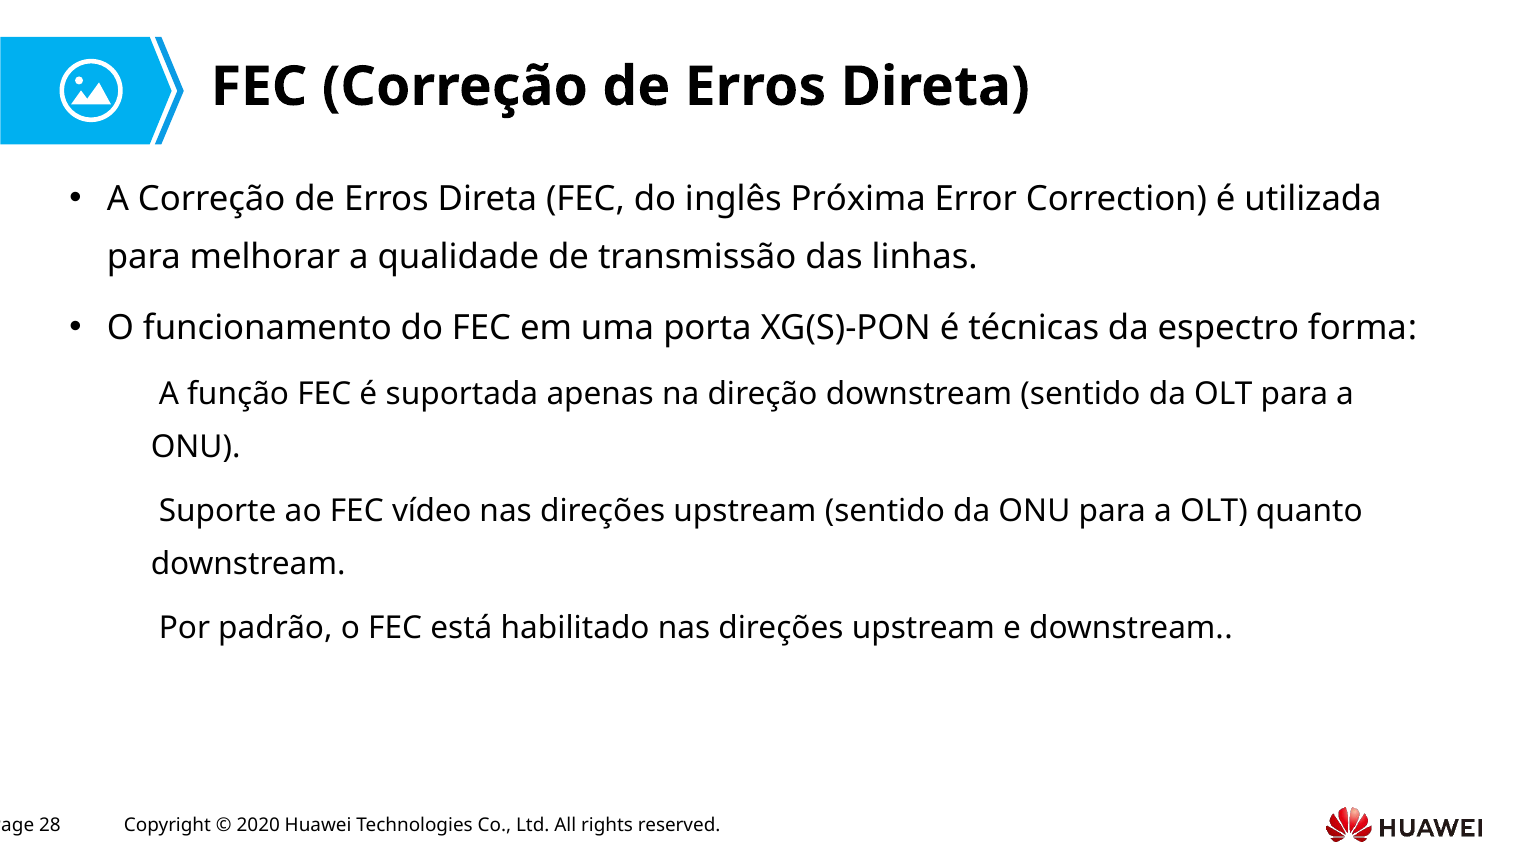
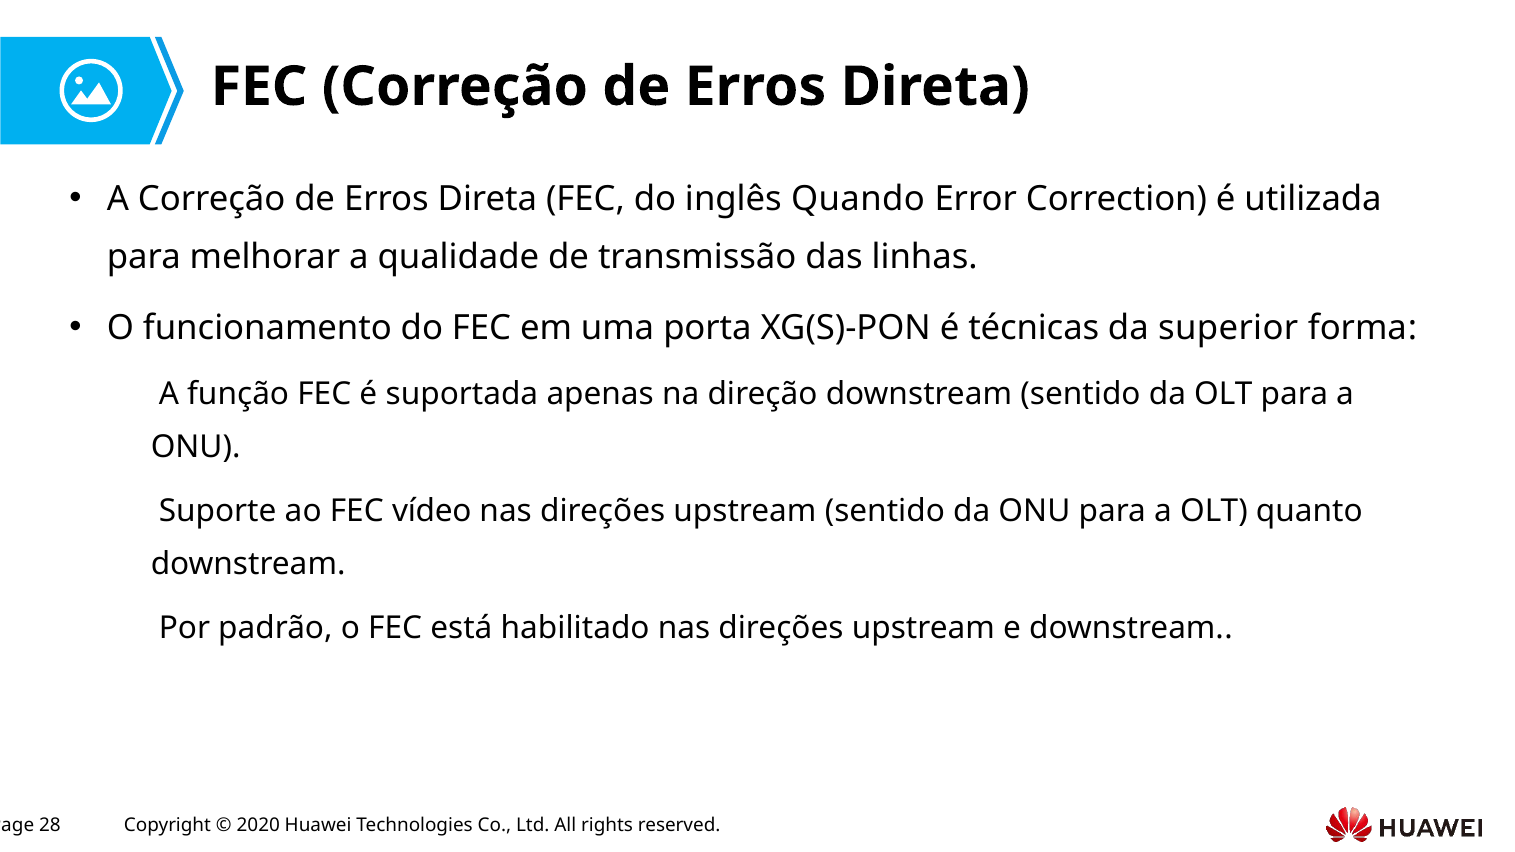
Próxima: Próxima -> Quando (858, 199)
espectro: espectro -> superior (1228, 328)
